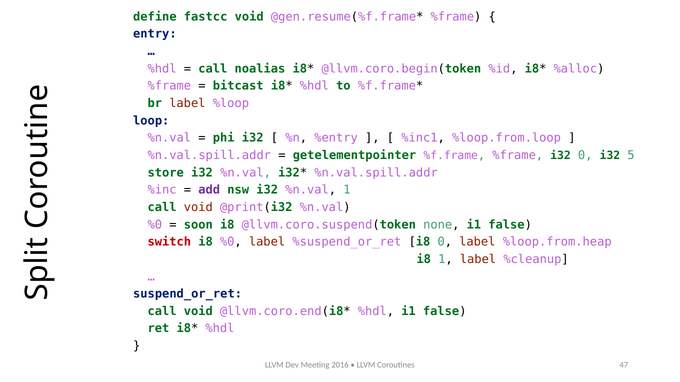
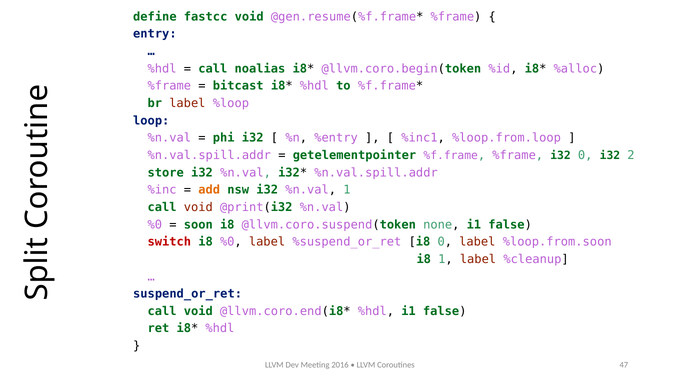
5: 5 -> 2 (631, 155)
add colour: purple -> orange (209, 190)
%loop.from.heap: %loop.from.heap -> %loop.from.soon (557, 242)
